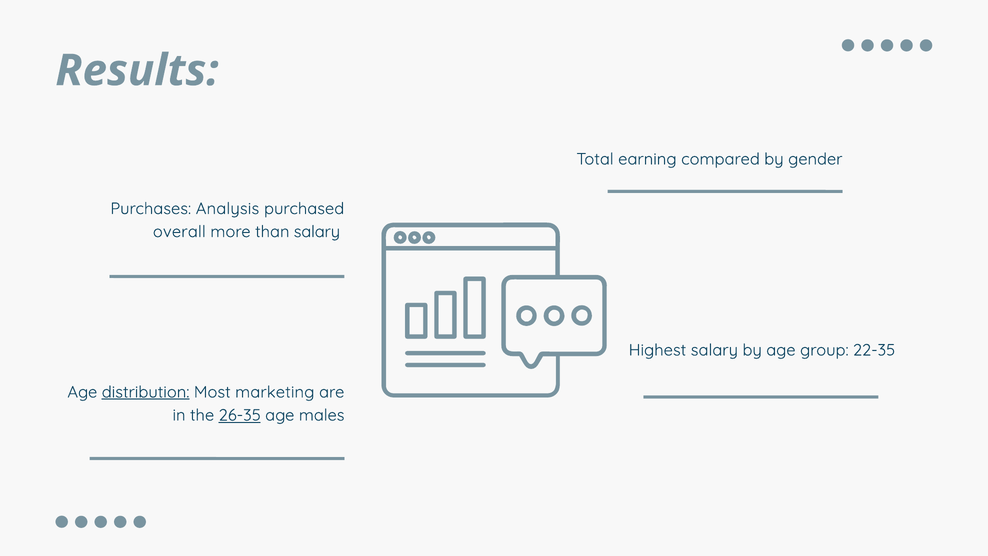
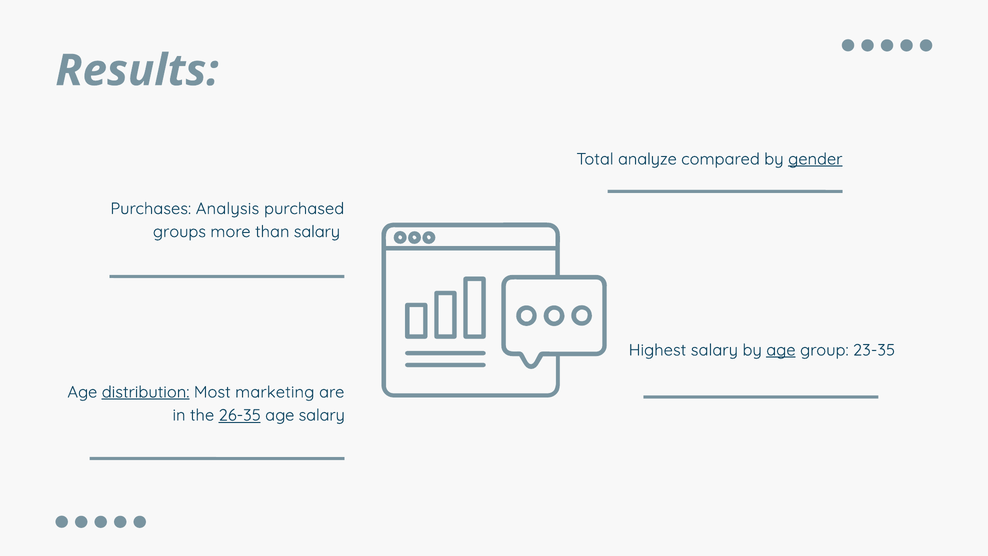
earning: earning -> analyze (647, 159)
gender underline: none -> present (815, 159)
overall: overall -> groups (179, 232)
age underline: none -> present (781, 350)
22-35: 22-35 -> 23-35 (874, 350)
age males: males -> salary (322, 415)
